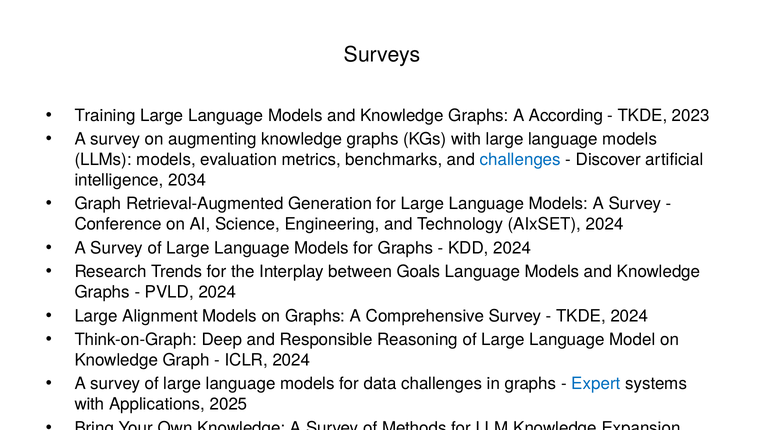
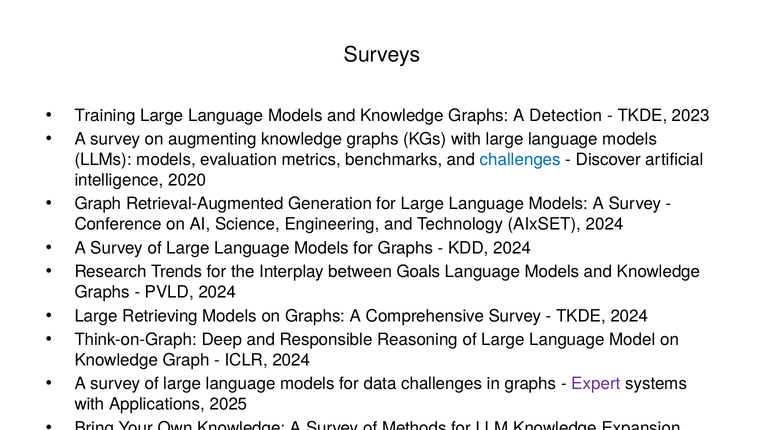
According: According -> Detection (566, 115)
2034: 2034 -> 2020 (187, 180)
Alignment: Alignment -> Retrieving (160, 316)
Expert colour: blue -> purple (596, 384)
